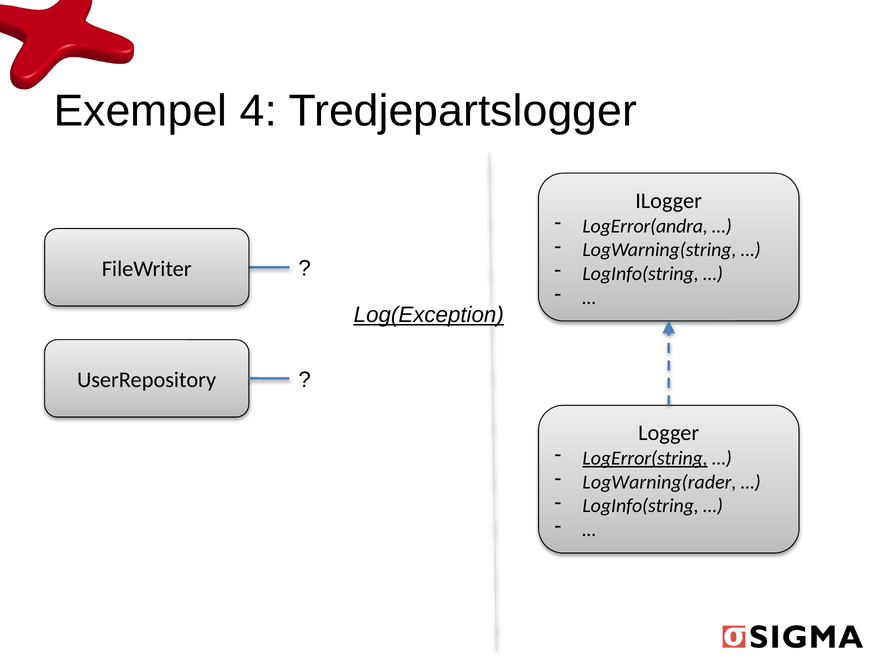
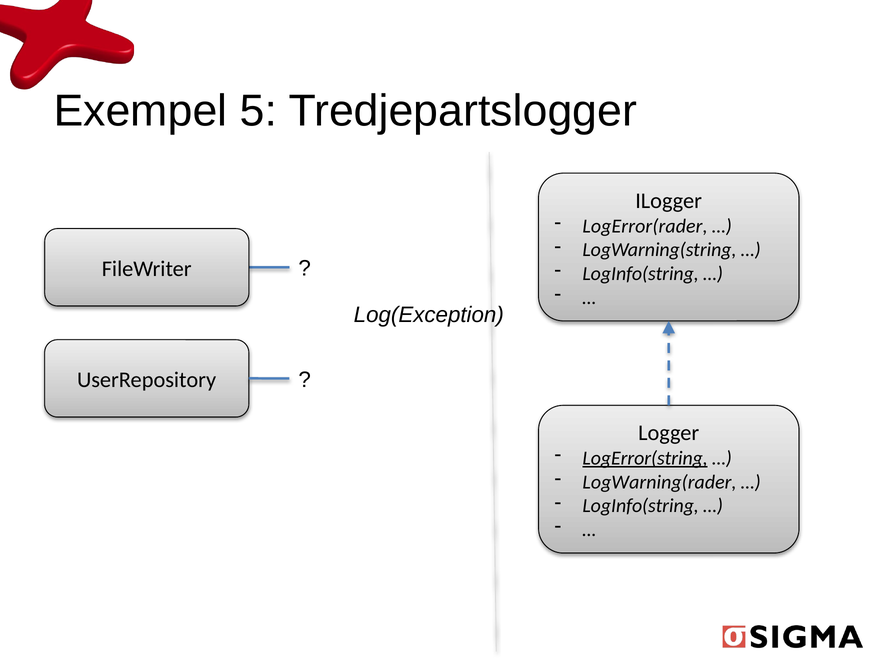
4: 4 -> 5 (258, 111)
LogError(andra: LogError(andra -> LogError(rader (645, 226)
Log(Exception underline: present -> none (429, 315)
